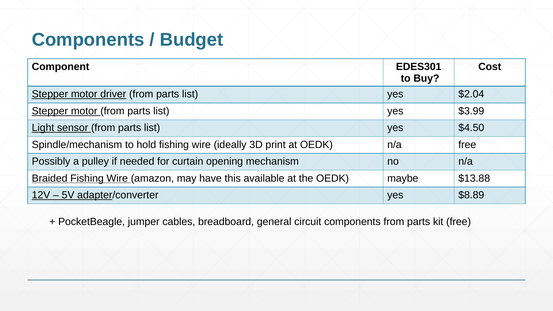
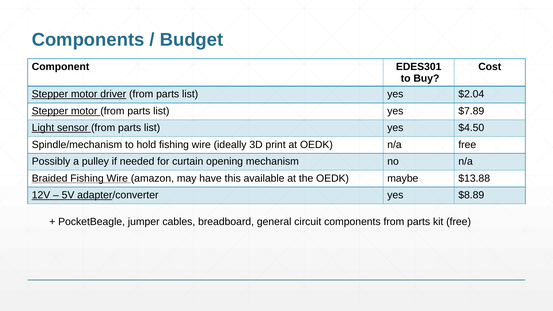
$3.99: $3.99 -> $7.89 (471, 111)
